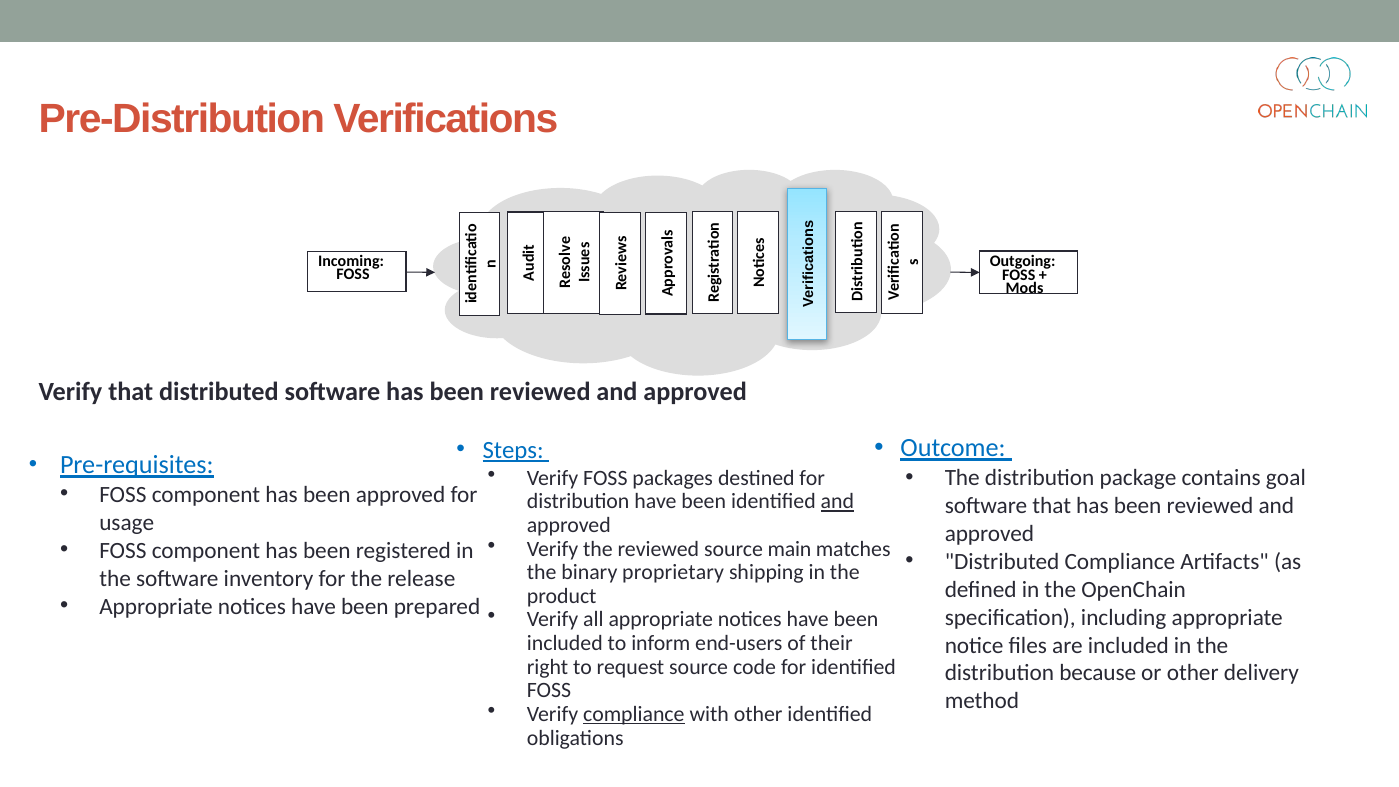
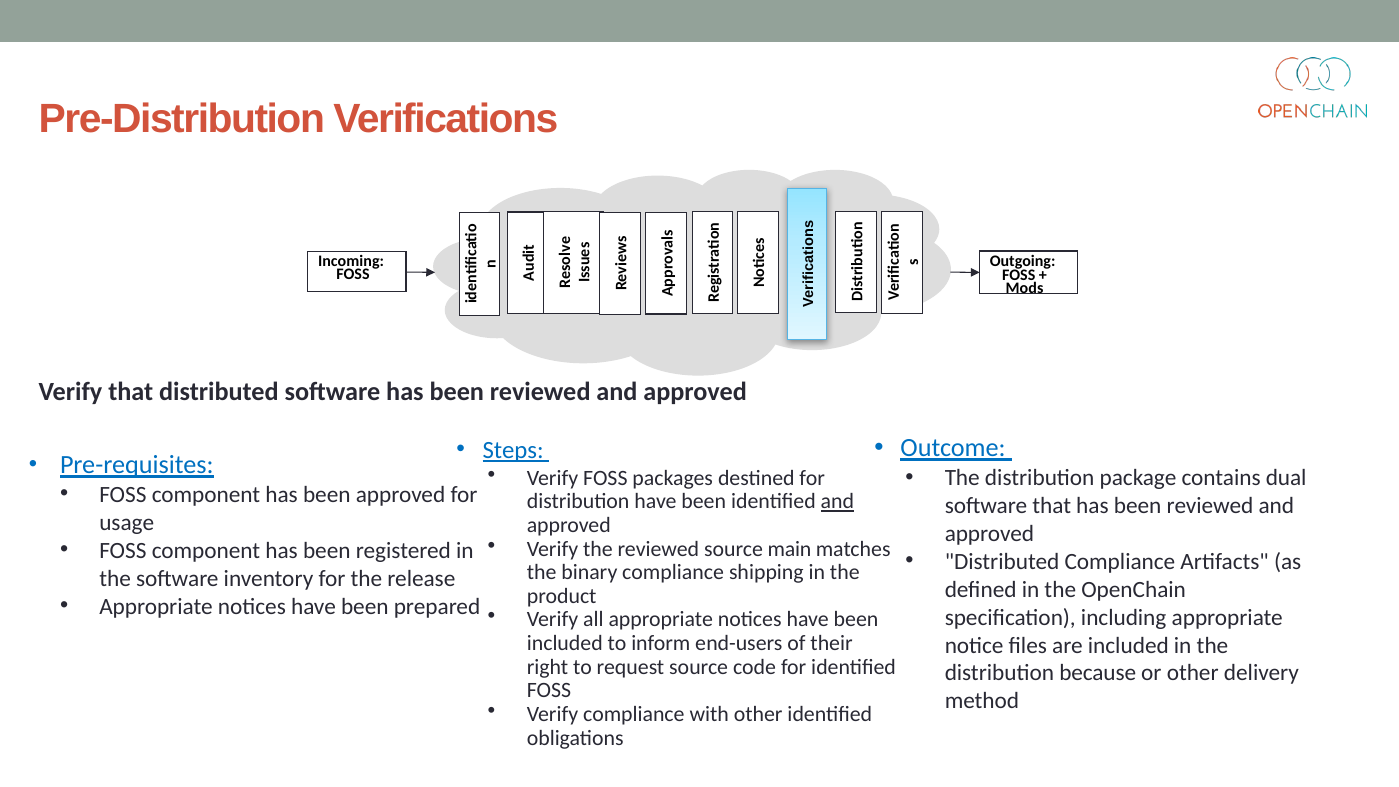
goal: goal -> dual (1286, 478)
binary proprietary: proprietary -> compliance (673, 572)
compliance underline: present -> none (634, 714)
